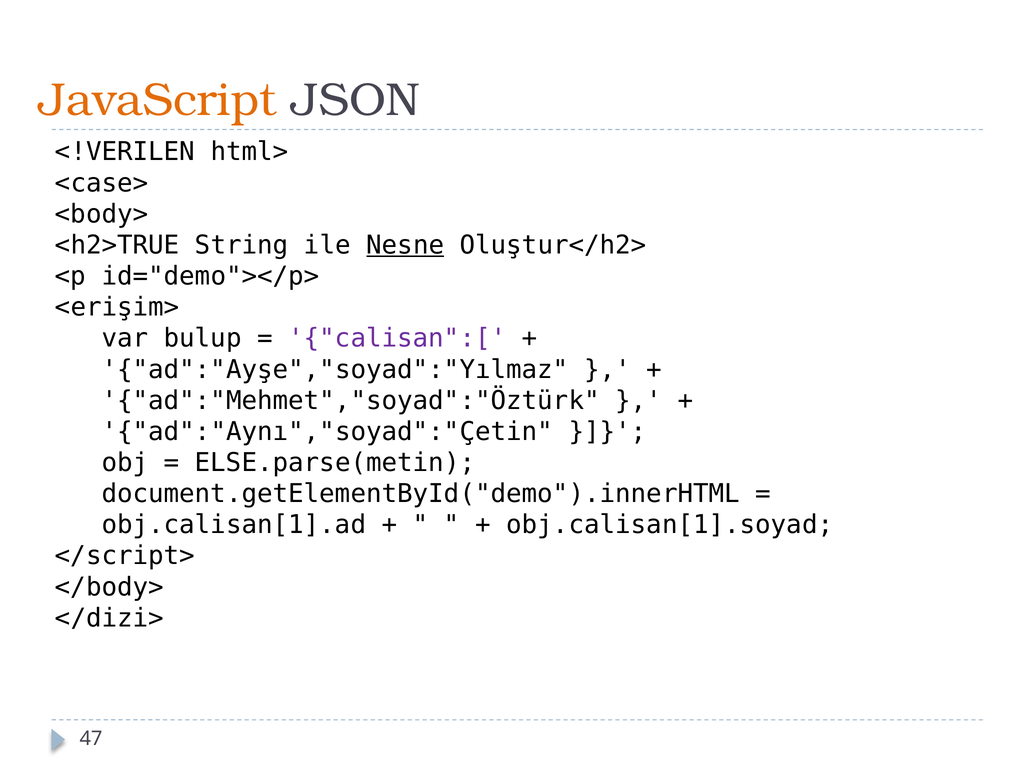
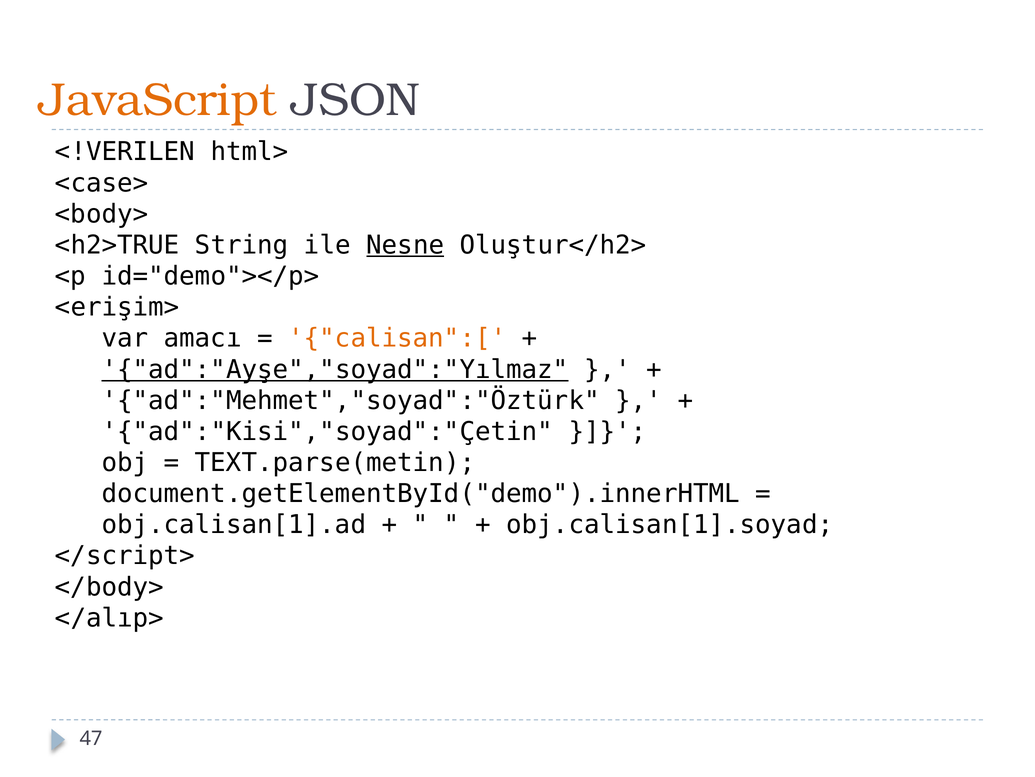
bulup: bulup -> amacı (203, 338)
calisan":[ colour: purple -> orange (397, 338)
ad":"Ayşe","soyad":"Yılmaz underline: none -> present (335, 369)
ad":"Aynı","soyad":"Çetin: ad":"Aynı","soyad":"Çetin -> ad":"Kisi","soyad":"Çetin (327, 431)
ELSE.parse(metin: ELSE.parse(metin -> TEXT.parse(metin (335, 462)
</dizi>: </dizi> -> </alıp> (109, 618)
